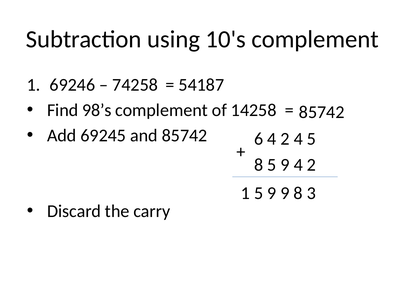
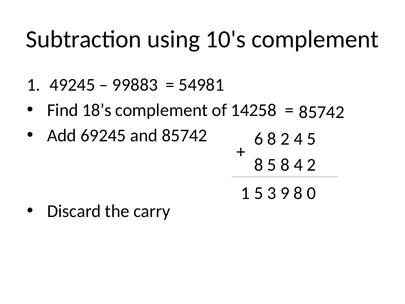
54187: 54187 -> 54981 (201, 85)
69246: 69246 -> 49245 (72, 85)
74258: 74258 -> 99883 (135, 85)
98’s: 98’s -> 18’s (97, 110)
6 4: 4 -> 8 (272, 139)
8 5 9: 9 -> 8 (285, 165)
1 5 9: 9 -> 3 (272, 193)
3: 3 -> 0 (311, 193)
